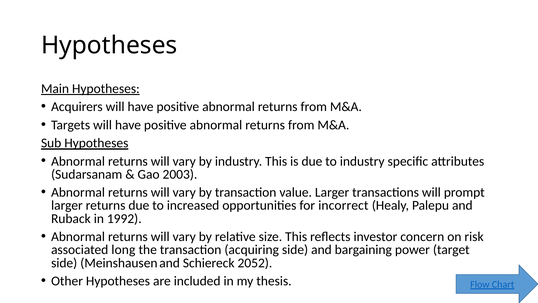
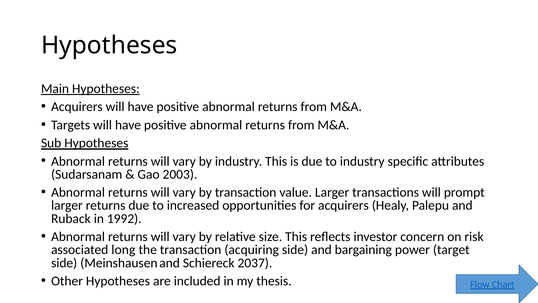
for incorrect: incorrect -> acquirers (343, 205)
2052: 2052 -> 2037 (255, 263)
